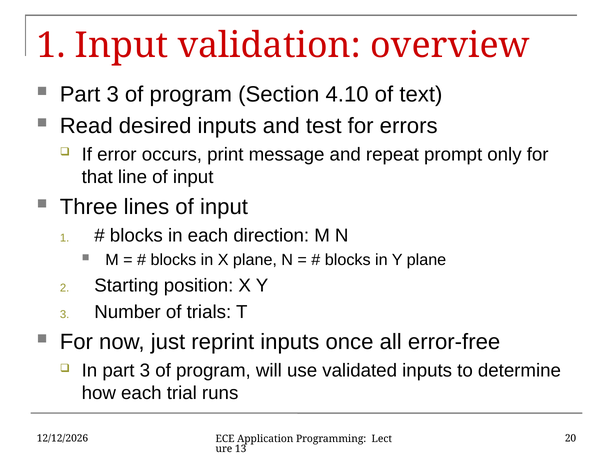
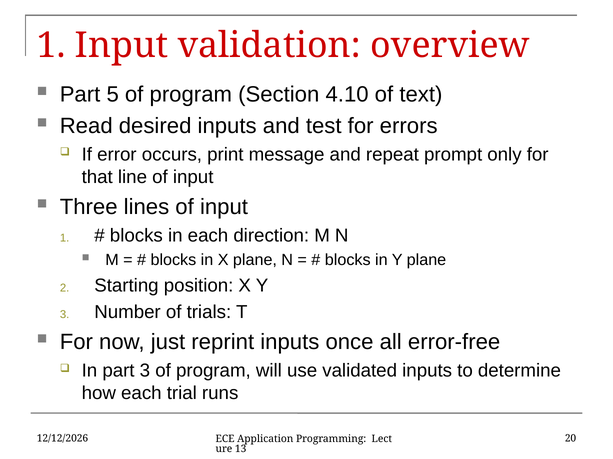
3: 3 -> 5 (113, 95)
